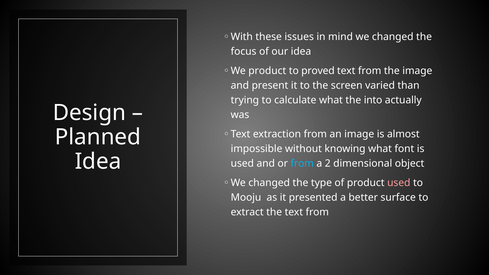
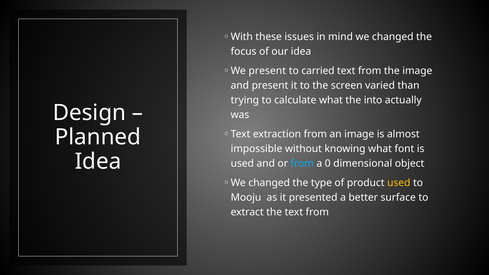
We product: product -> present (267, 71)
proved: proved -> carried (318, 71)
2: 2 -> 0 (328, 164)
used colour: pink -> yellow (399, 183)
